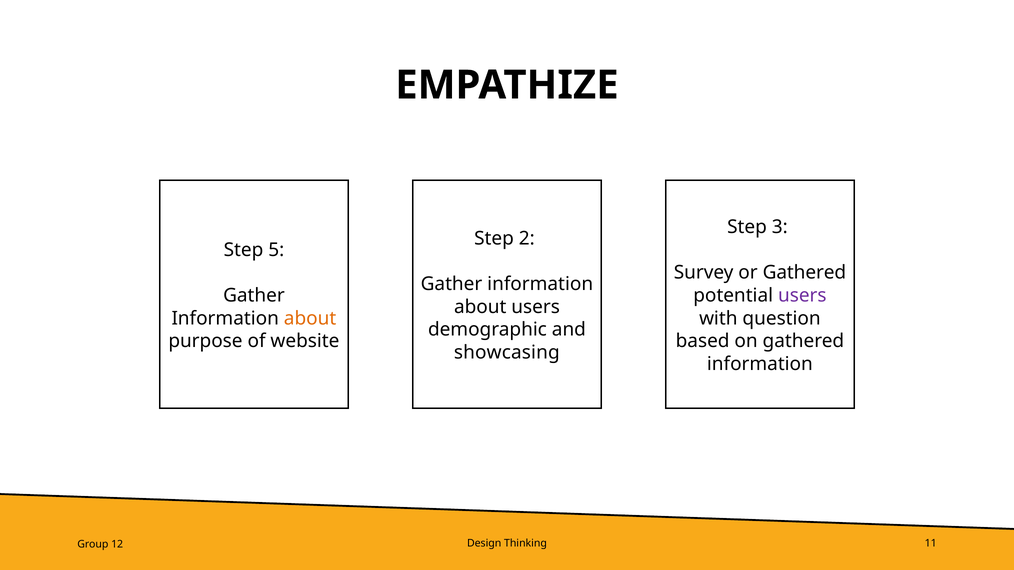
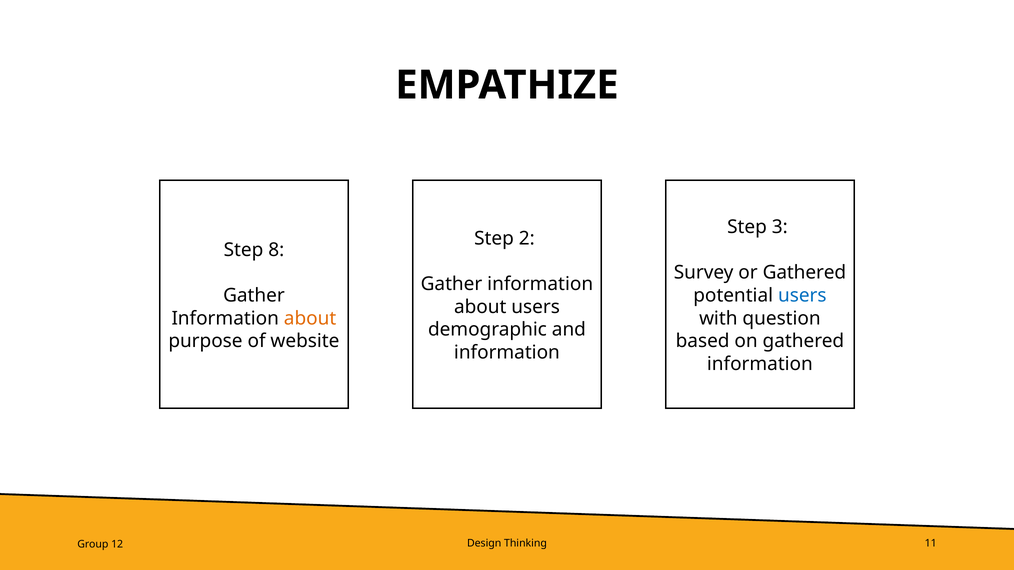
5: 5 -> 8 (276, 250)
users colour: purple -> blue (802, 296)
showcasing: showcasing -> information (507, 353)
